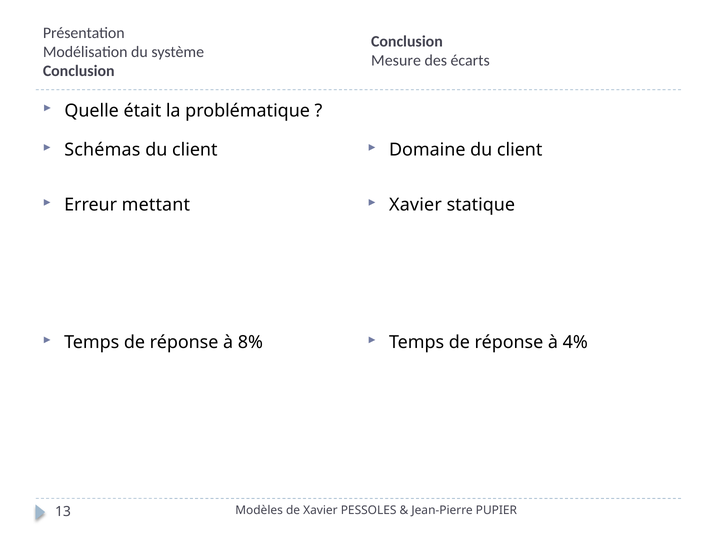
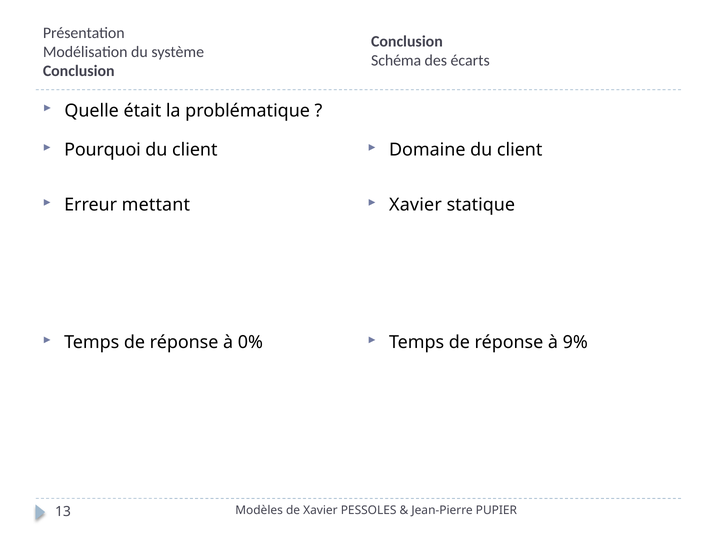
Mesure: Mesure -> Schéma (396, 61)
Schémas: Schémas -> Pourquoi (103, 150)
8%: 8% -> 0% (250, 342)
4%: 4% -> 9% (575, 342)
